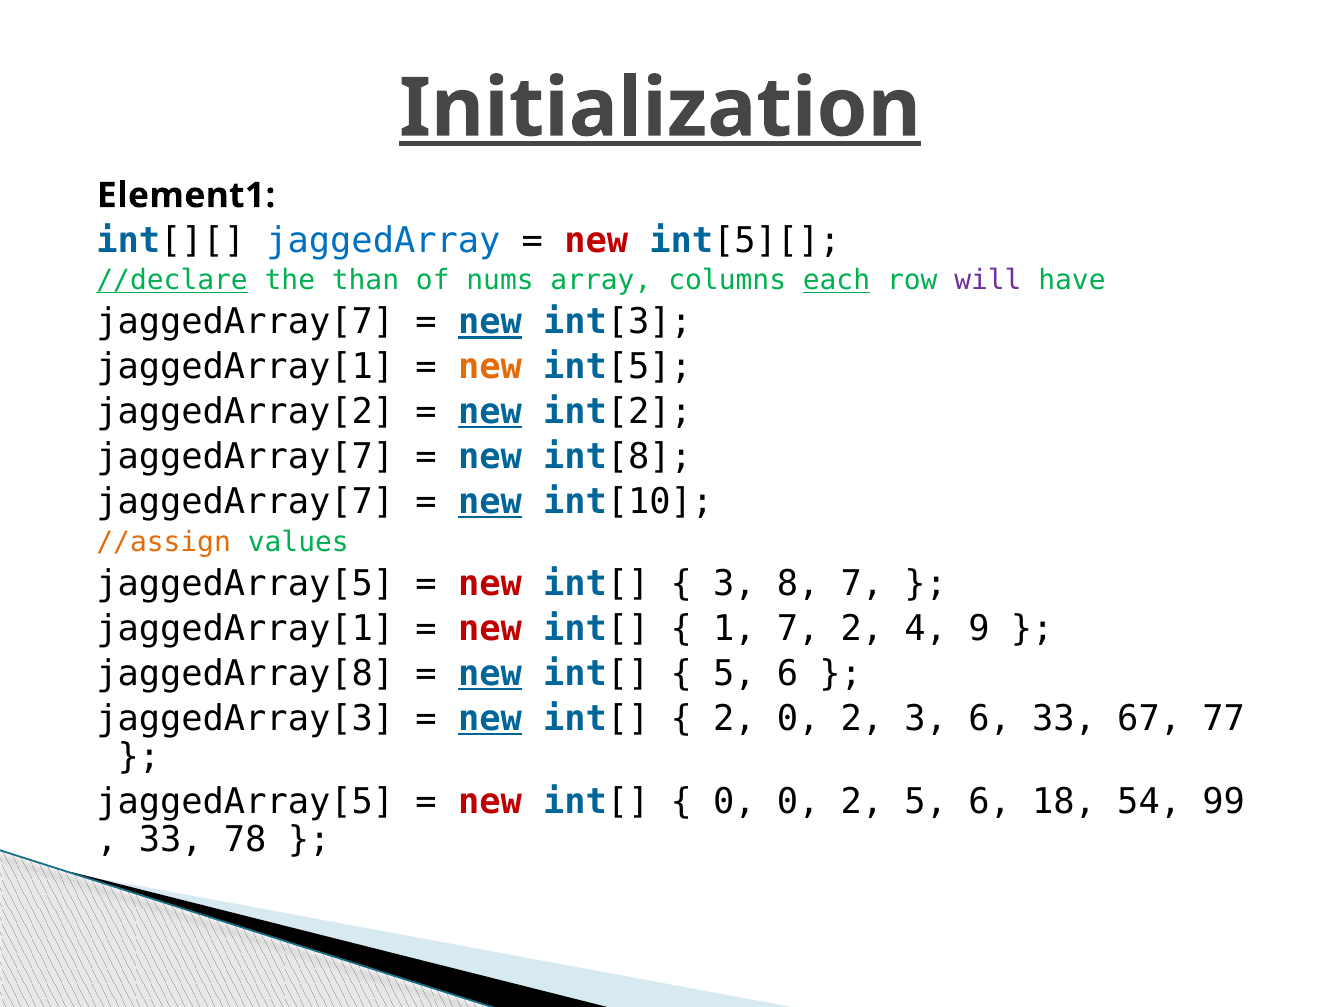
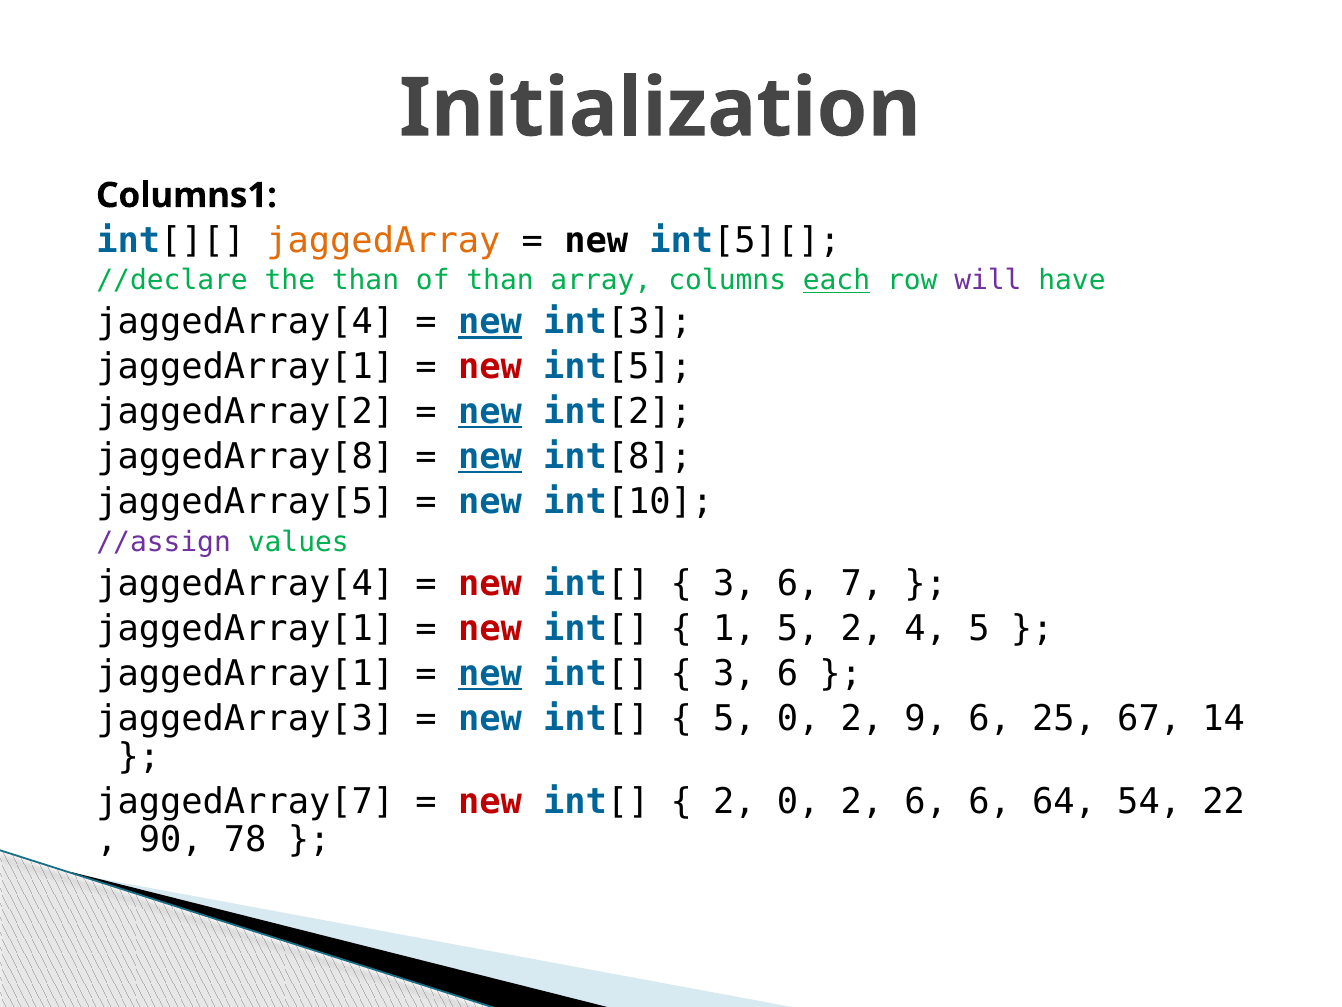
Initialization underline: present -> none (660, 108)
Element1: Element1 -> Columns1 (186, 195)
jaggedArray colour: blue -> orange (383, 240)
new colour: red -> black (596, 240)
//declare underline: present -> none (172, 280)
of nums: nums -> than (500, 280)
jaggedArray[7: jaggedArray[7 -> jaggedArray[4 (245, 322)
new colour: orange -> red (490, 367)
jaggedArray[7: jaggedArray[7 -> jaggedArray[8 (245, 457)
new underline: none -> present (490, 457)
jaggedArray[7: jaggedArray[7 -> jaggedArray[5 (245, 502)
new underline: present -> none (490, 502)
//assign colour: orange -> purple (164, 542)
jaggedArray[5: jaggedArray[5 -> jaggedArray[4 (245, 584)
8: 8 -> 6 (798, 584)
1 7: 7 -> 5 (798, 628)
4 9: 9 -> 5 (979, 628)
jaggedArray[8: jaggedArray[8 -> jaggedArray[1 (245, 673)
5: 5 -> 3 (734, 673)
new underline: present -> none (490, 718)
2: 2 -> 5 (734, 718)
2 3: 3 -> 9 (926, 718)
6 33: 33 -> 25 (1064, 718)
77: 77 -> 14 (1224, 718)
jaggedArray[5: jaggedArray[5 -> jaggedArray[7 (245, 801)
0: 0 -> 2 (734, 801)
2 5: 5 -> 6 (926, 801)
18: 18 -> 64 (1064, 801)
99: 99 -> 22 (1224, 801)
33: 33 -> 90 (171, 840)
